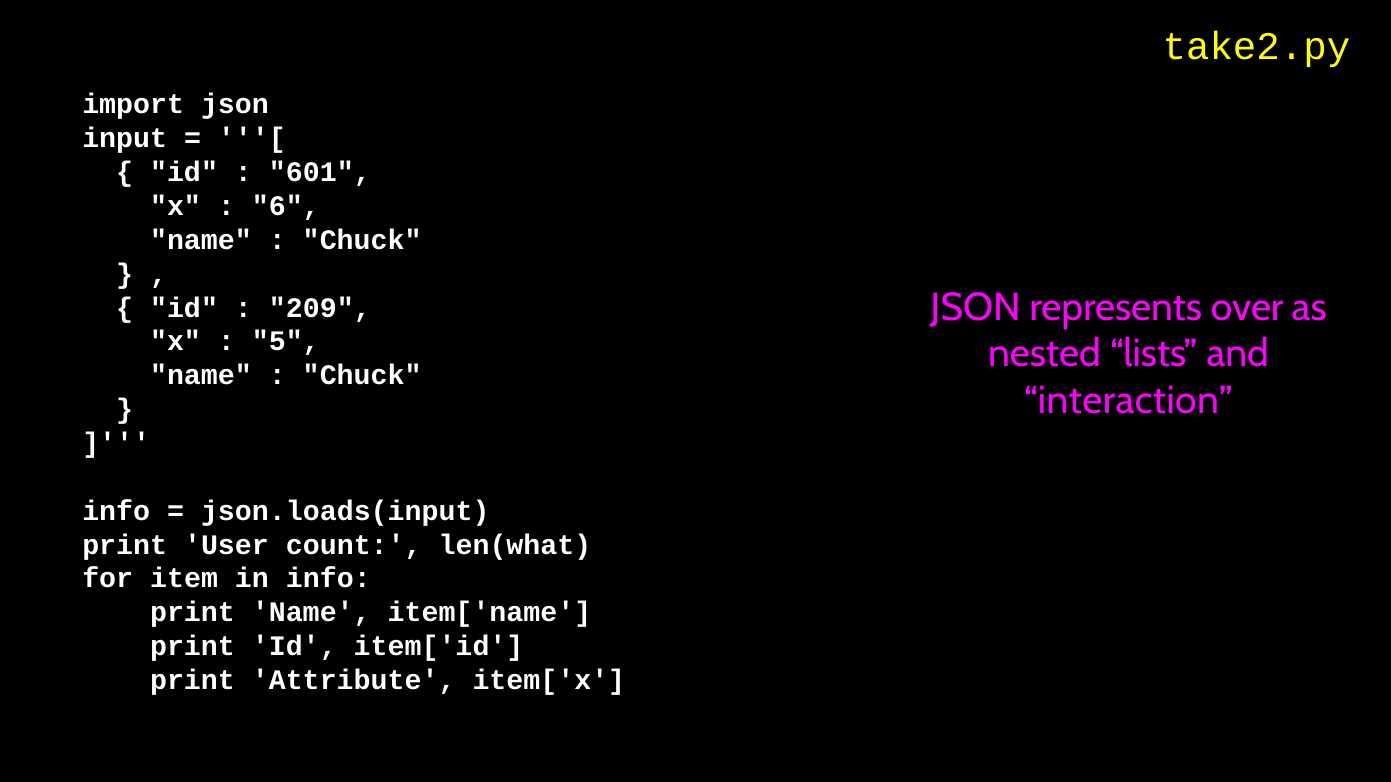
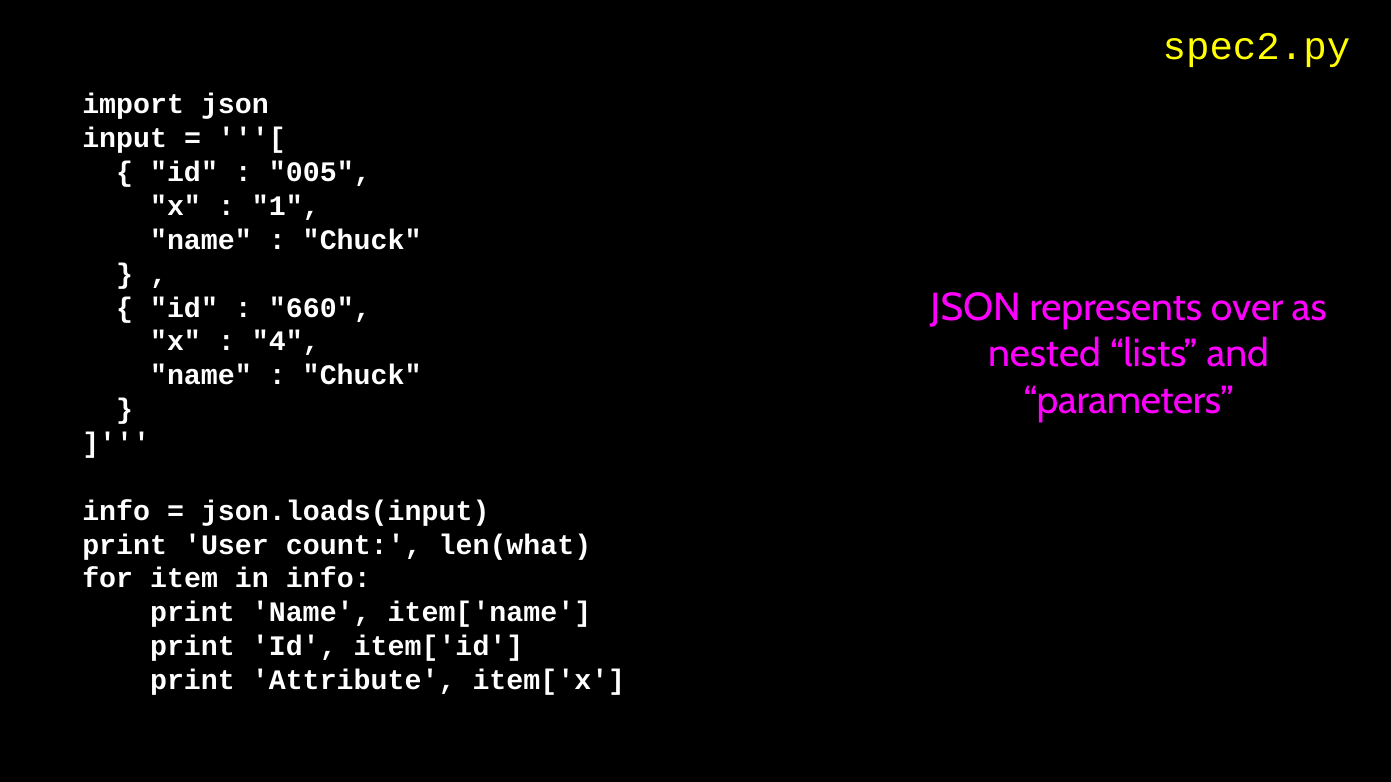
take2.py: take2.py -> spec2.py (1256, 47)
601: 601 -> 005 (320, 172)
6: 6 -> 1 (286, 206)
209: 209 -> 660 (320, 308)
5: 5 -> 4 (286, 342)
interaction: interaction -> parameters (1129, 401)
